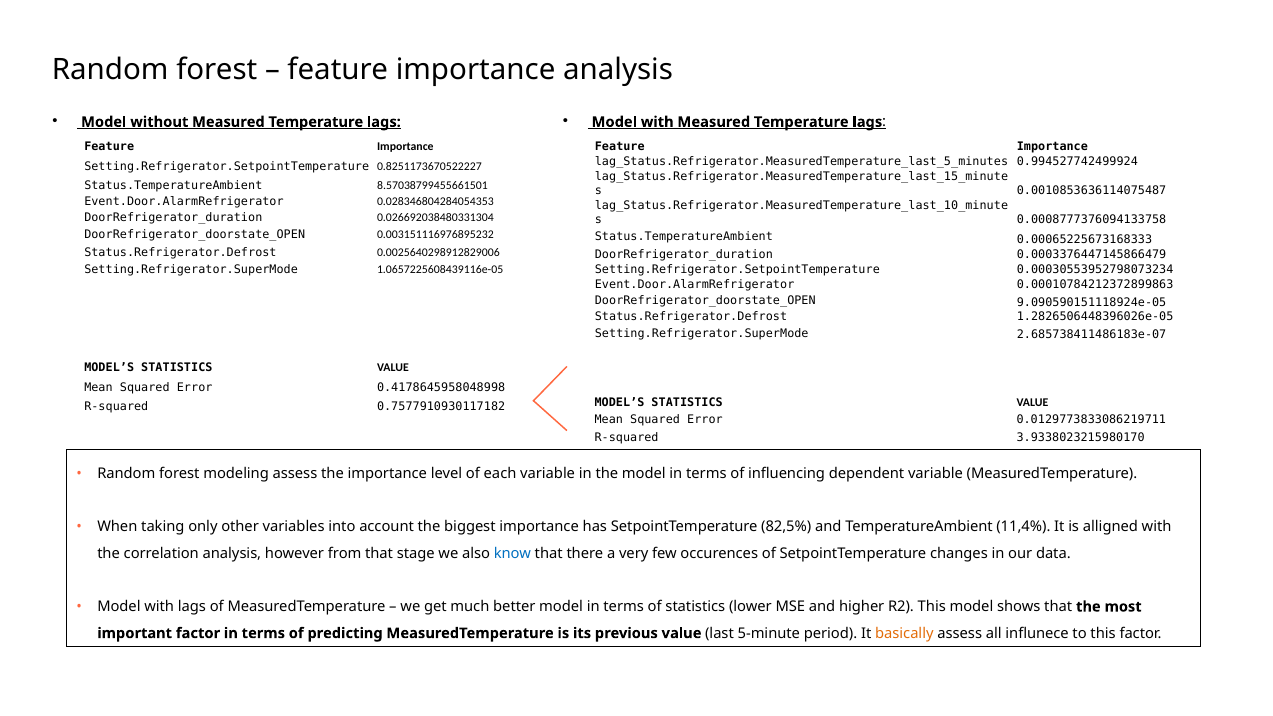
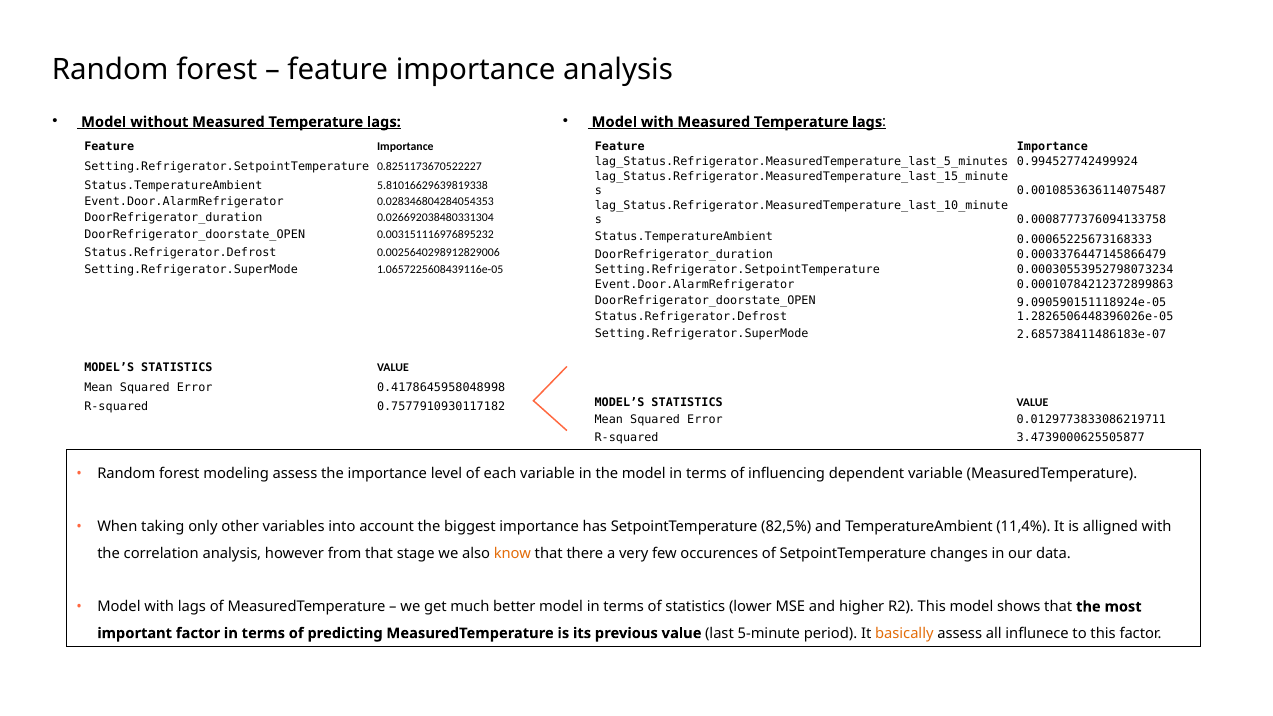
8.57038799455661501: 8.57038799455661501 -> 5.81016629639819338 (432, 186)
3.9338023215980170: 3.9338023215980170 -> 3.4739000625505877 (1081, 437)
know colour: blue -> orange (512, 554)
